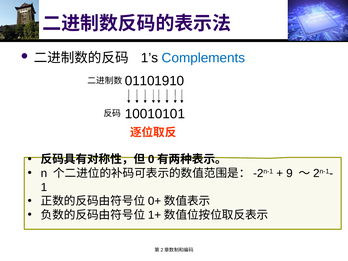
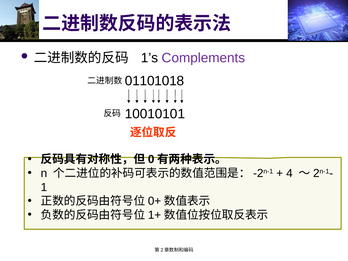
Complements colour: blue -> purple (203, 58)
01101910: 01101910 -> 01101018 (155, 81)
9: 9 -> 4 (289, 173)
